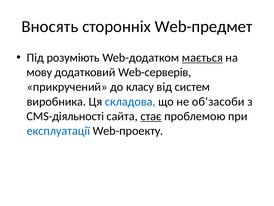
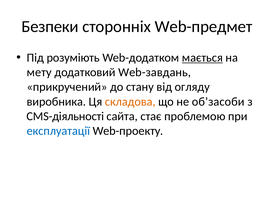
Вносять: Вносять -> Безпеки (50, 27)
мову: мову -> мету (39, 72)
Web-серверів: Web-серверів -> Web-завдань (155, 72)
класу: класу -> стану (140, 87)
систем: систем -> огляду (192, 87)
складова colour: blue -> orange (130, 101)
стає underline: present -> none (151, 116)
